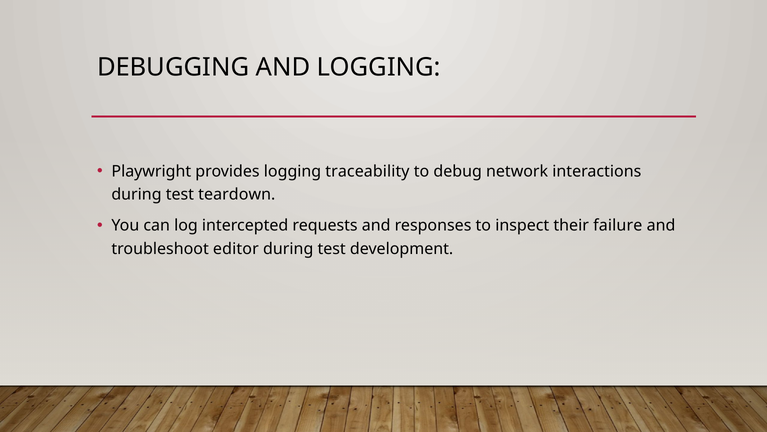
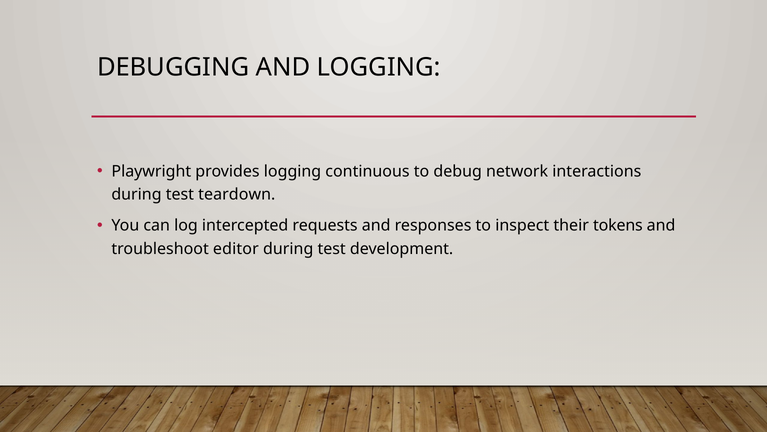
traceability: traceability -> continuous (367, 171)
failure: failure -> tokens (618, 225)
